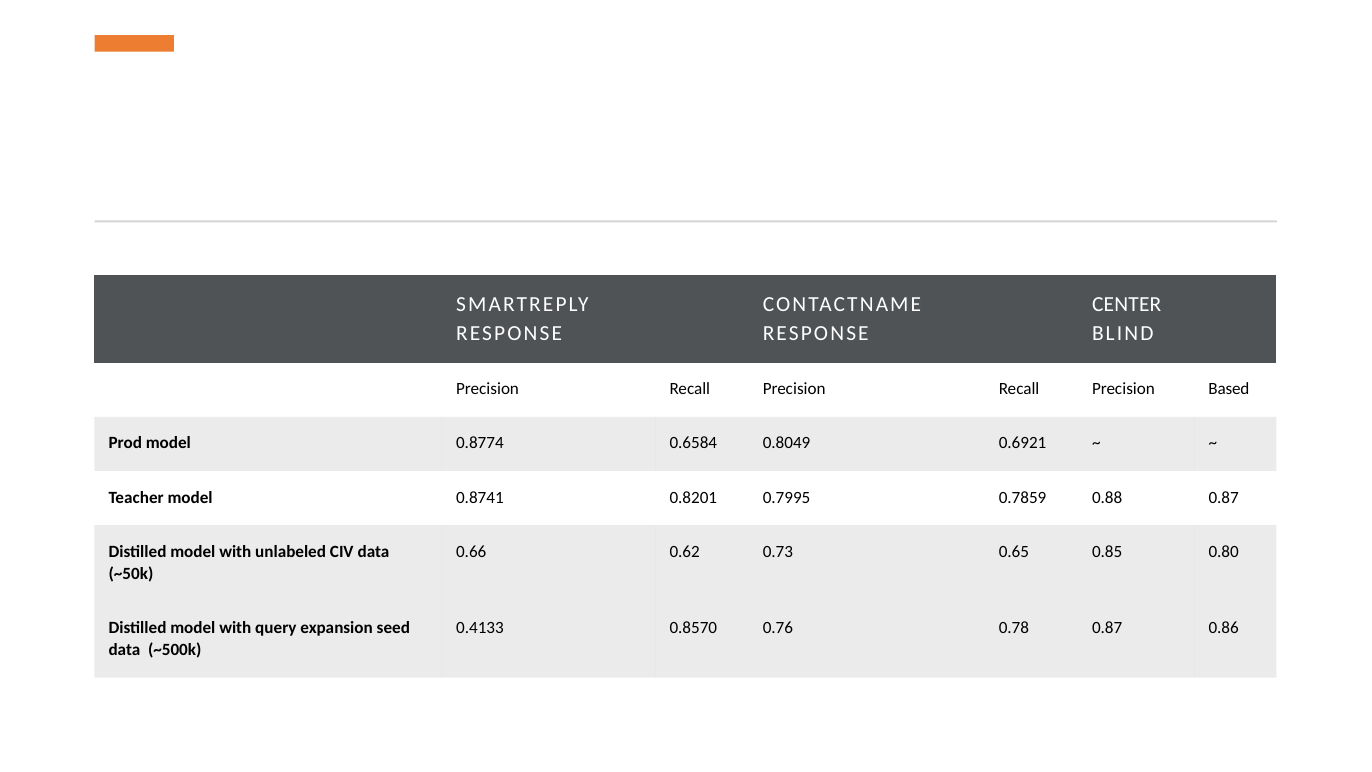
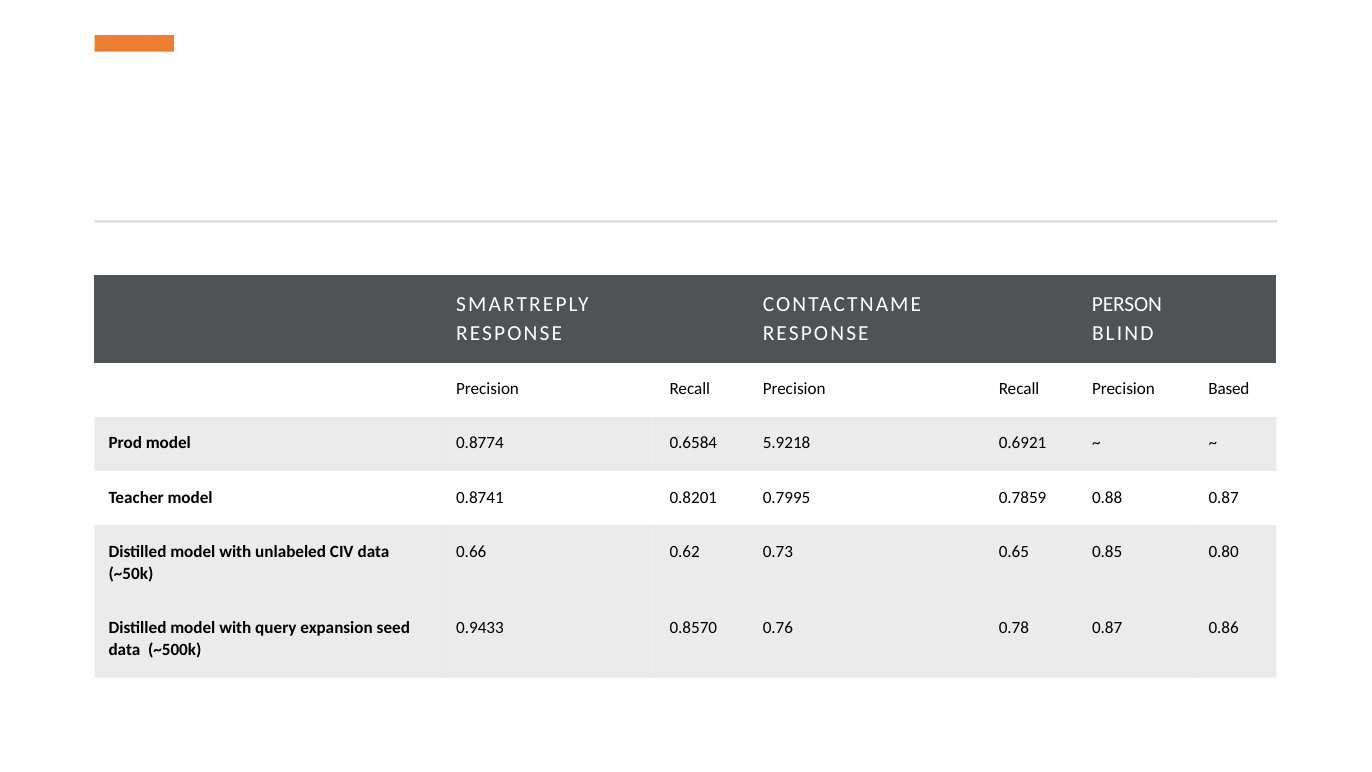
CENTER: CENTER -> PERSON (1127, 305)
0.8049: 0.8049 -> 5.9218 (787, 443)
0.4133: 0.4133 -> 0.9433 (480, 628)
